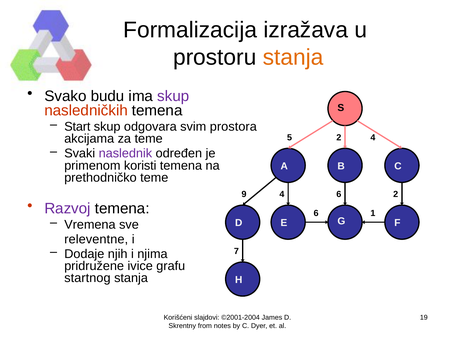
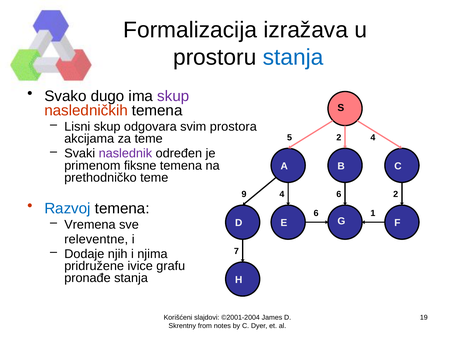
stanja colour: orange -> blue (293, 57)
budu: budu -> dugo (108, 96)
Start: Start -> Lisni (77, 127)
koristi: koristi -> fiksne (140, 166)
Razvoj colour: purple -> blue (68, 209)
startnog: startnog -> pronađe (87, 278)
